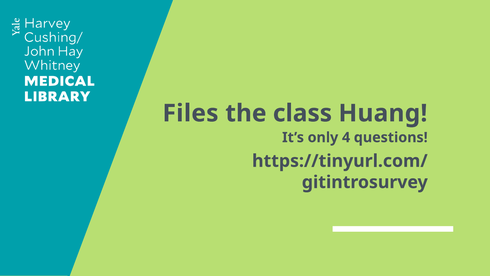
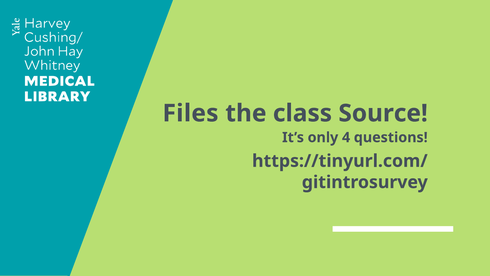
Huang: Huang -> Source (383, 113)
